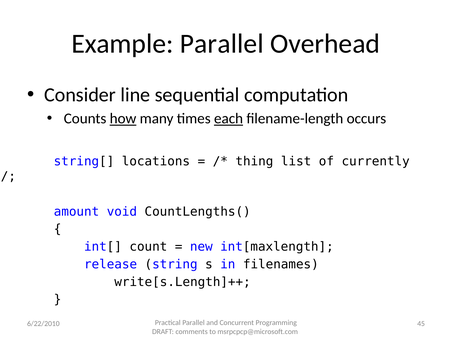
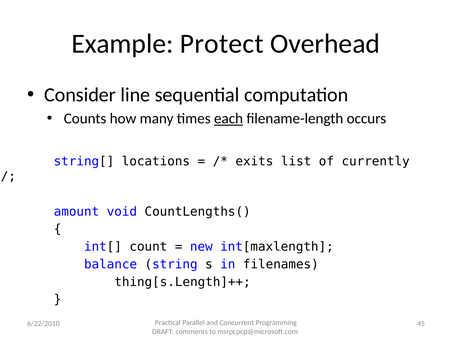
Example Parallel: Parallel -> Protect (222, 44)
how underline: present -> none (123, 119)
thing: thing -> exits (254, 161)
release: release -> balance (111, 264)
write[s.Length]++: write[s.Length]++ -> thing[s.Length]++ (183, 282)
